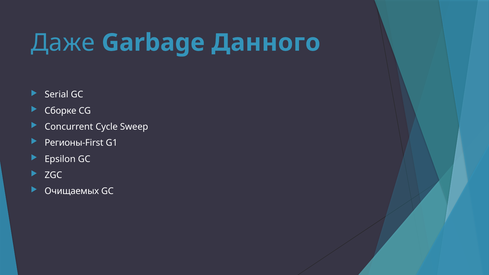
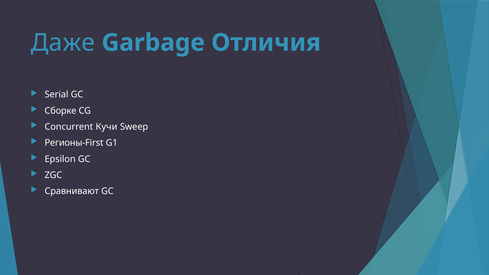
Данного: Данного -> Отличия (266, 43)
Cycle: Cycle -> Кучи (107, 127)
Очищаемых: Очищаемых -> Сравнивают (72, 191)
